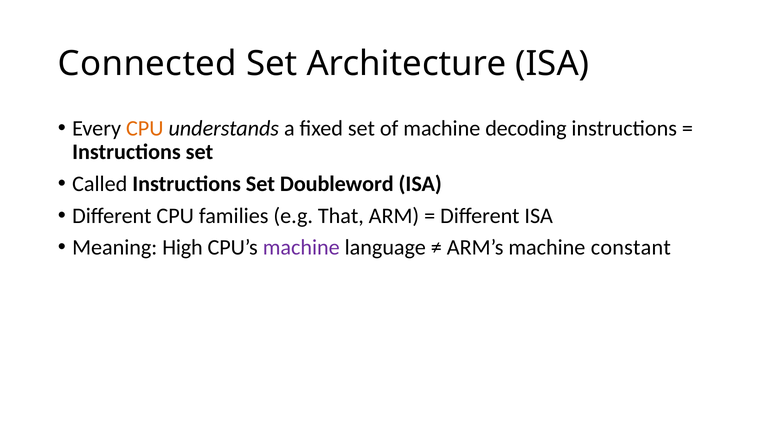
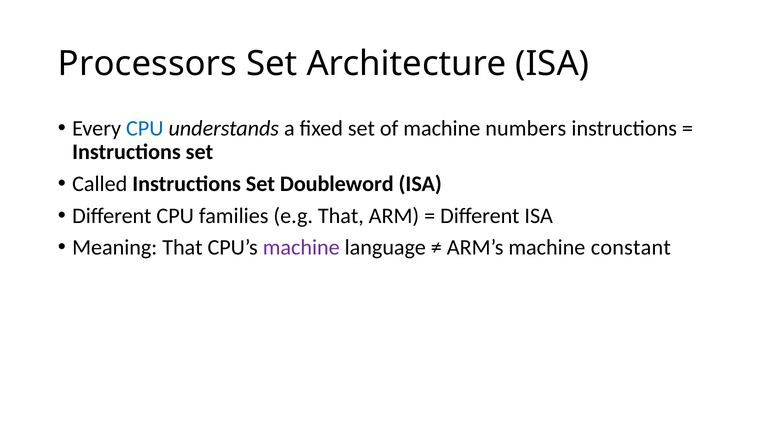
Connected: Connected -> Processors (148, 64)
CPU colour: orange -> blue (145, 128)
decoding: decoding -> numbers (526, 128)
Meaning High: High -> That (182, 248)
